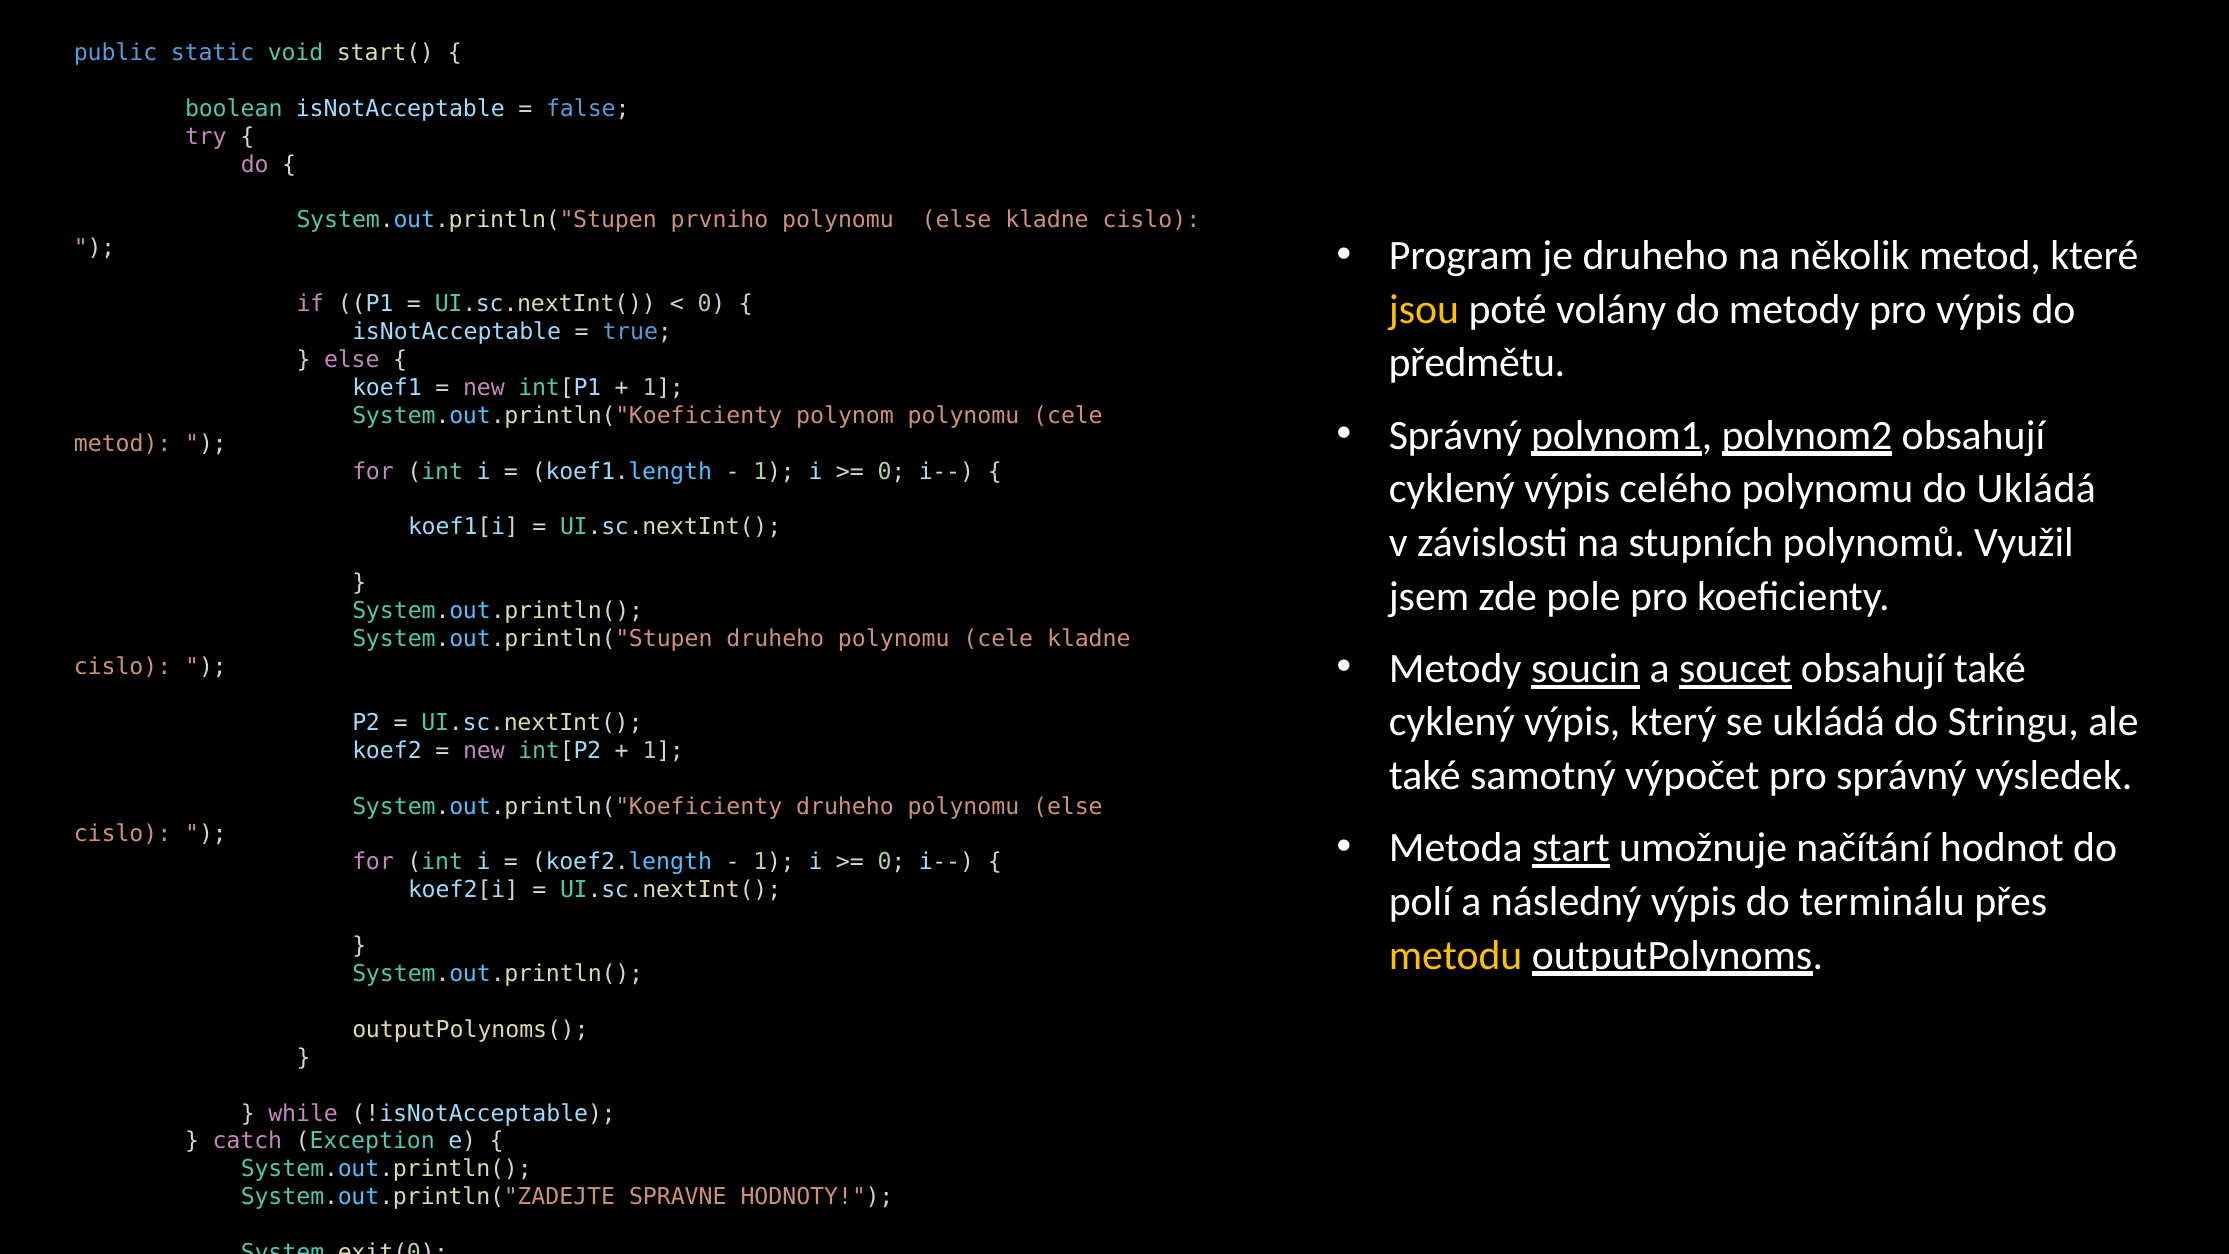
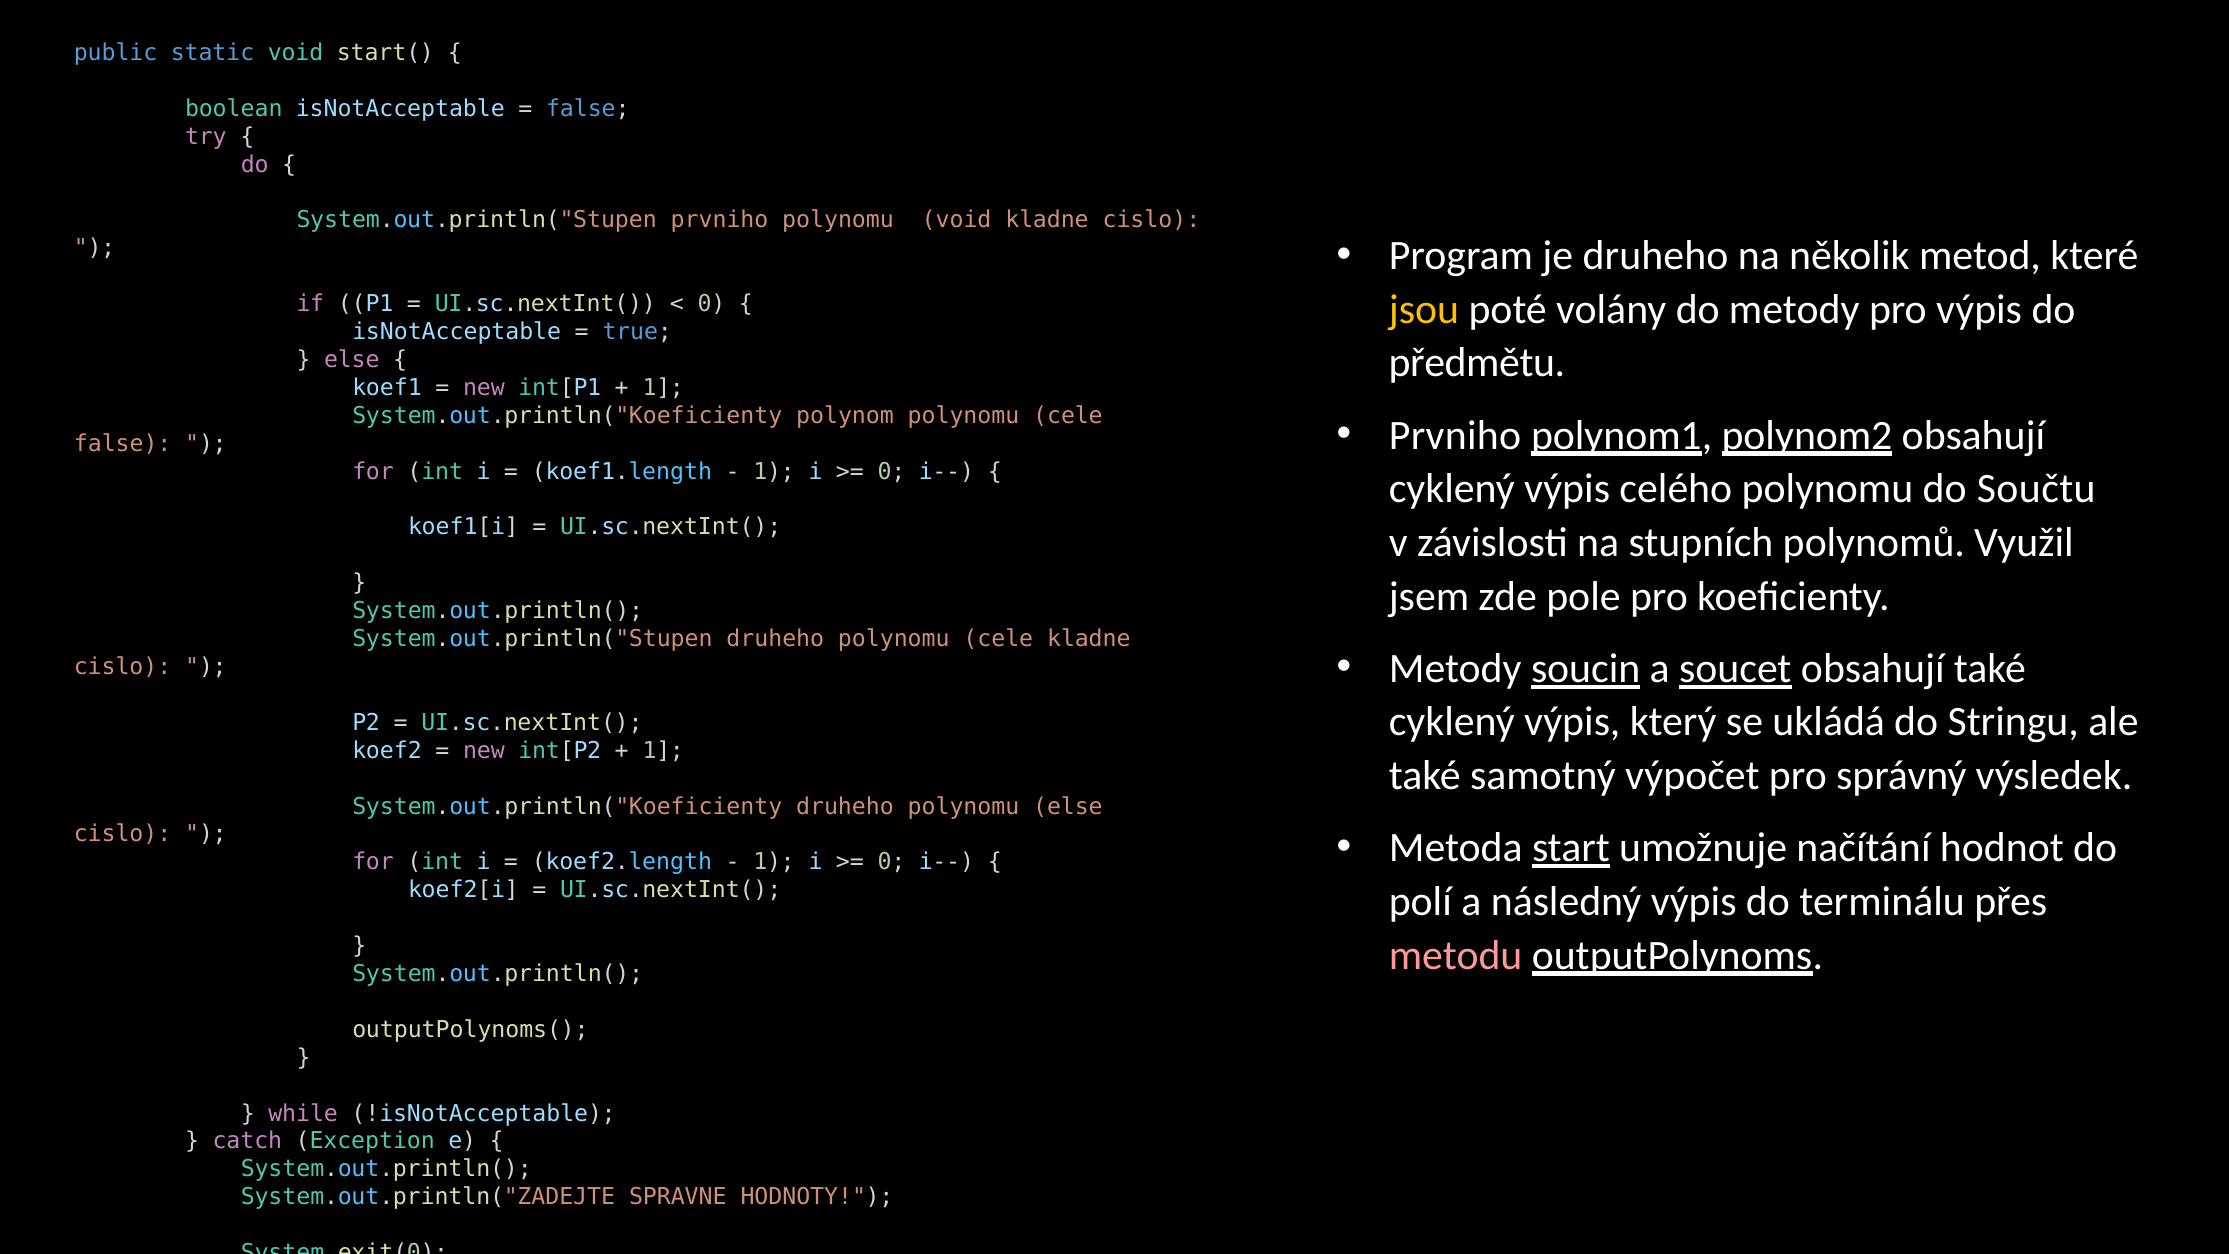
prvniho polynomu else: else -> void (957, 220)
Správný: Správný -> Prvniho (1455, 435)
metod: metod -> false (123, 443)
do Ukládá: Ukládá -> Součtu (2036, 489)
metodu colour: yellow -> pink (1456, 955)
